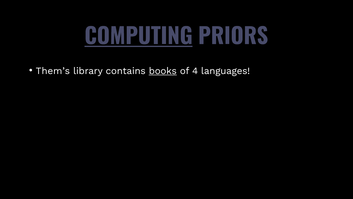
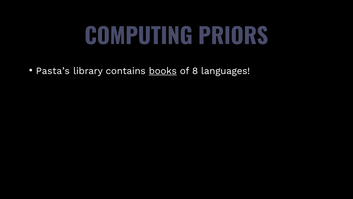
COMPUTING underline: present -> none (139, 37)
Them’s: Them’s -> Pasta’s (53, 71)
4: 4 -> 8 (195, 71)
